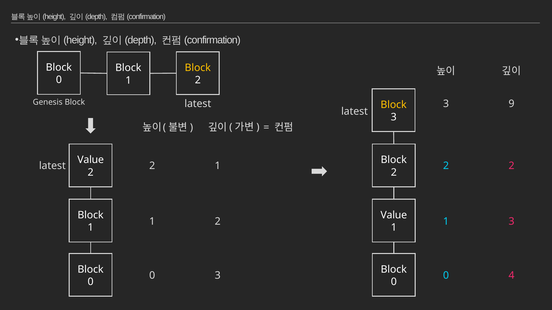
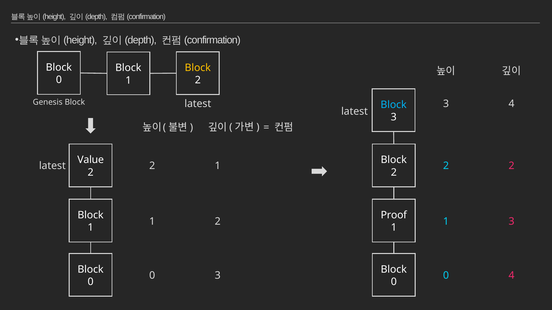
3 9: 9 -> 4 (511, 104)
Block colour: yellow -> light blue (394, 105)
Value: Value -> Proof (394, 216)
